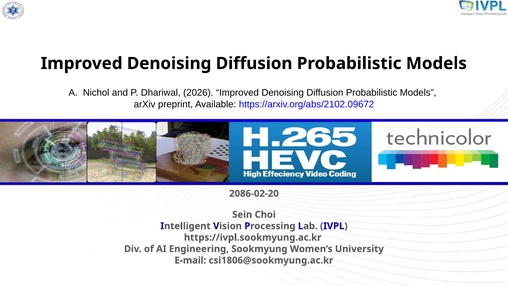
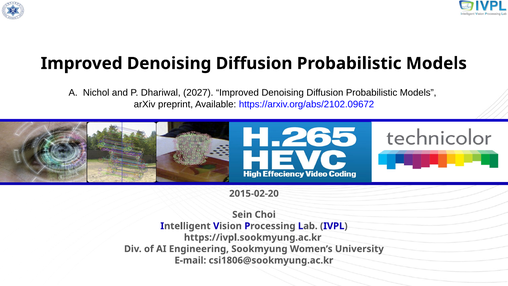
2026: 2026 -> 2027 (198, 93)
2086-02-20: 2086-02-20 -> 2015-02-20 (254, 193)
